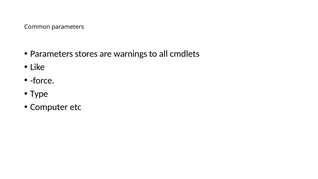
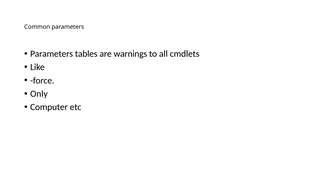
stores: stores -> tables (86, 54)
Type: Type -> Only (39, 94)
